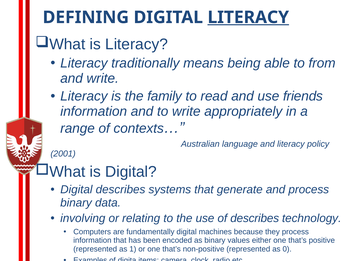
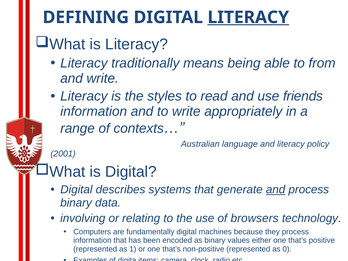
family: family -> styles (165, 96)
and underline: none -> present (276, 190)
of describes: describes -> browsers (255, 218)
